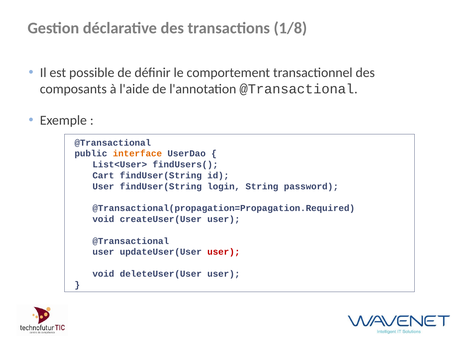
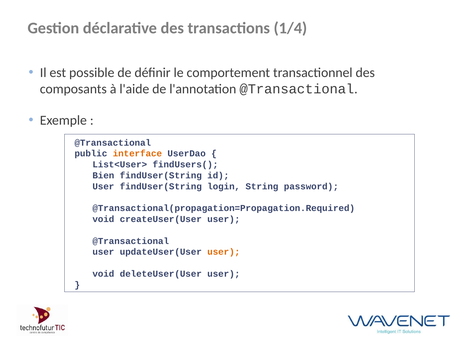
1/8: 1/8 -> 1/4 (290, 28)
Cart: Cart -> Bien (103, 175)
user colour: red -> orange (224, 252)
